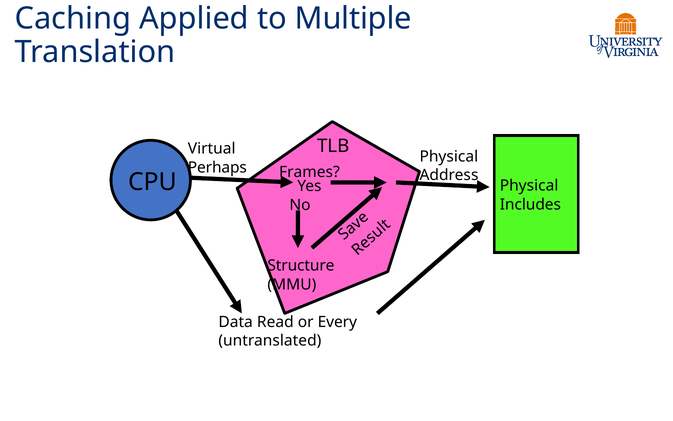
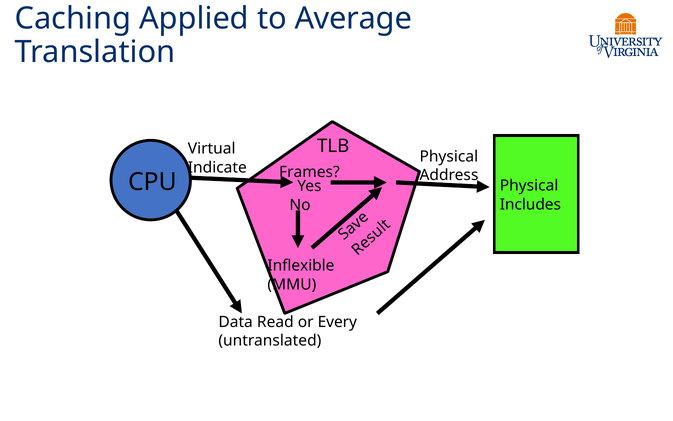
Multiple: Multiple -> Average (353, 19)
Perhaps: Perhaps -> Indicate (217, 167)
Structure: Structure -> Inflexible (301, 266)
